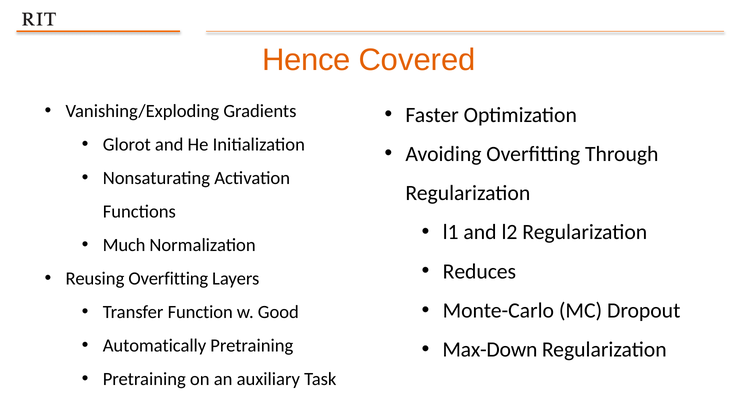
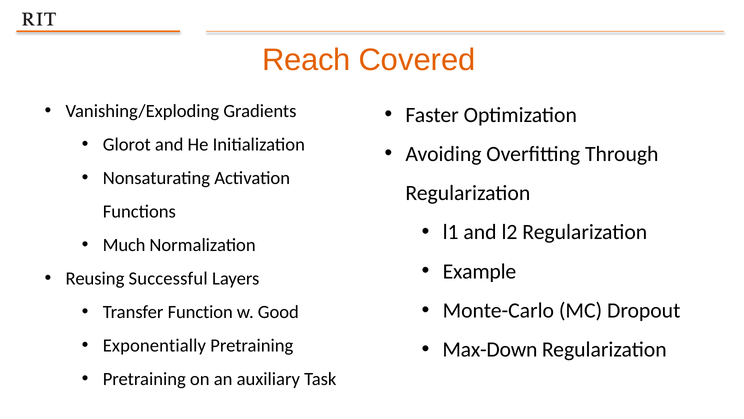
Hence: Hence -> Reach (306, 60)
Reduces: Reduces -> Example (479, 271)
Reusing Overfitting: Overfitting -> Successful (168, 278)
Automatically: Automatically -> Exponentially (154, 345)
